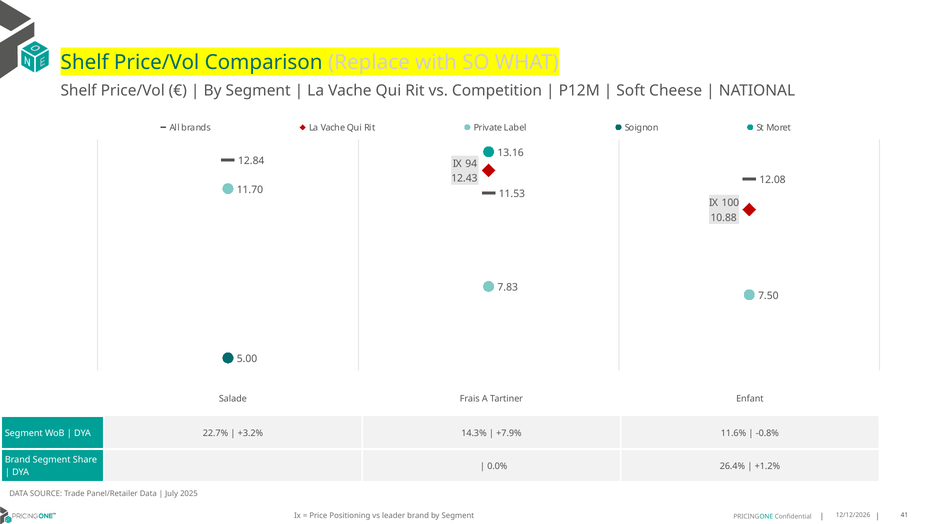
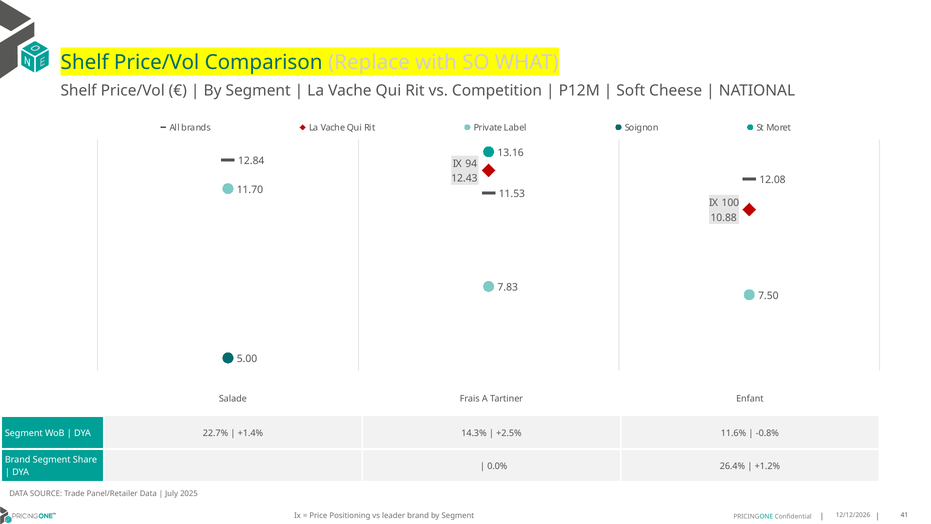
+3.2%: +3.2% -> +1.4% (250, 433)
+7.9%: +7.9% -> +2.5% (509, 433)
